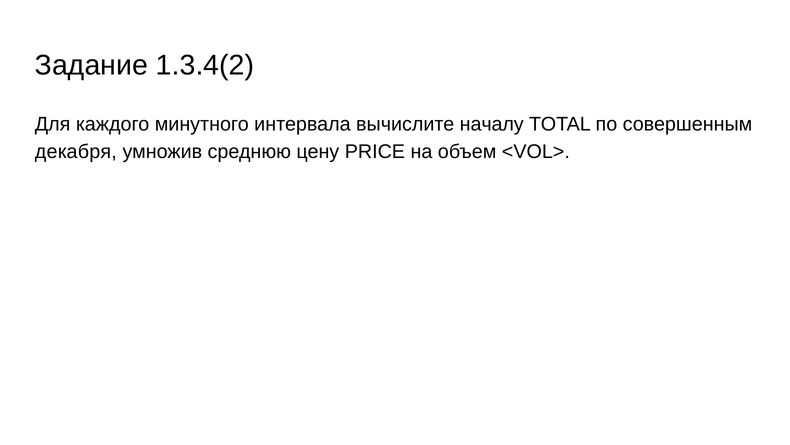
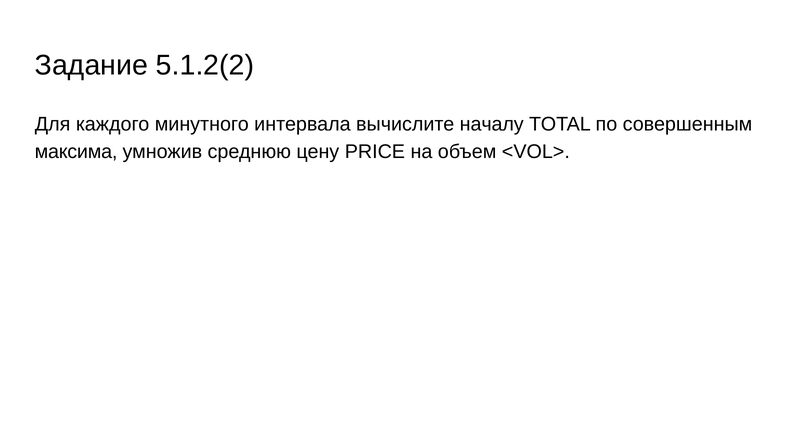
1.3.4(2: 1.3.4(2 -> 5.1.2(2 (205, 65)
декабря: декабря -> максима (76, 151)
